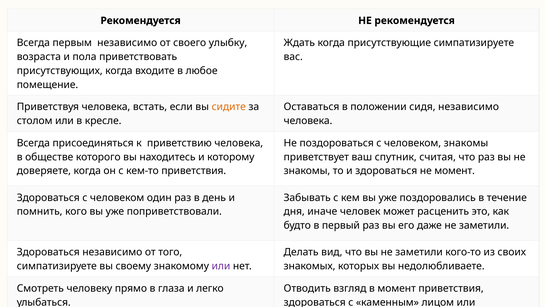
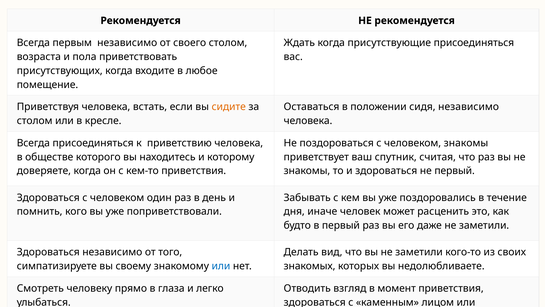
своего улыбку: улыбку -> столом (228, 43)
присутствующие симпатизируете: симпатизируете -> присоединяться (474, 43)
не момент: момент -> первый (455, 171)
или colour: purple -> blue (221, 266)
